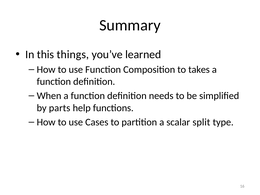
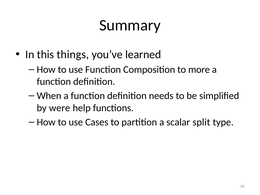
takes: takes -> more (199, 69)
parts: parts -> were (60, 108)
